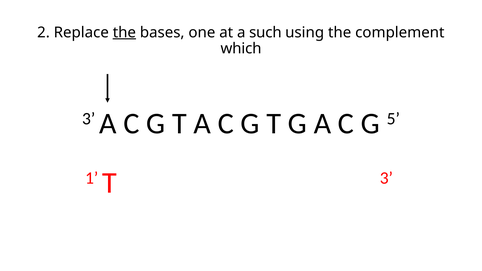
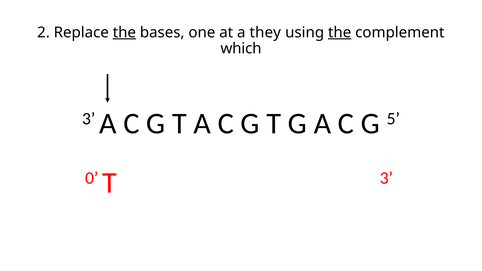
such: such -> they (265, 32)
the underline: none -> present (340, 32)
1: 1 -> 0 (92, 178)
